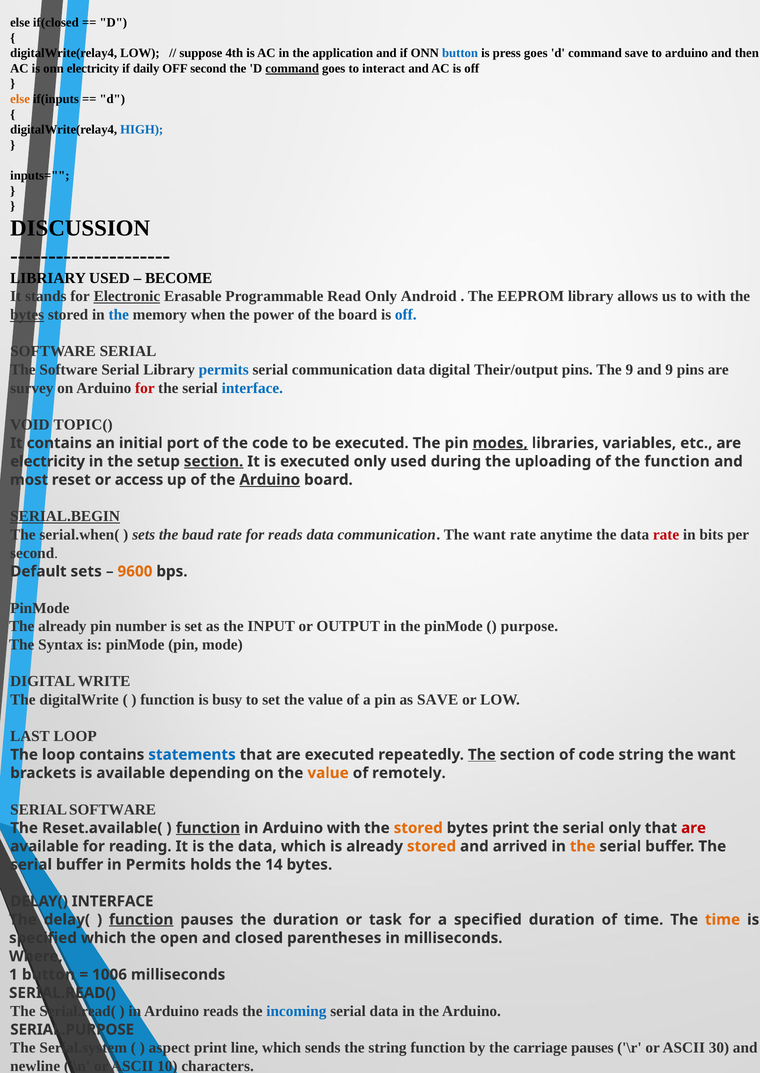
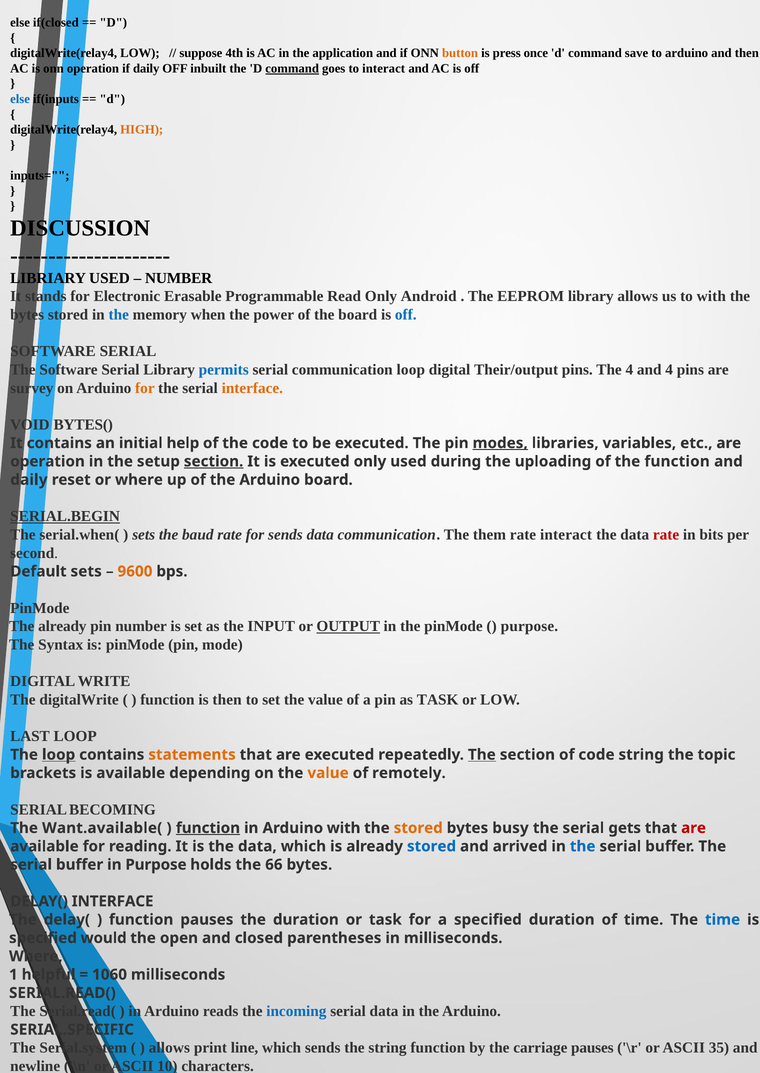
button colour: blue -> orange (460, 53)
press goes: goes -> once (536, 53)
onn electricity: electricity -> operation (93, 68)
OFF second: second -> inbuilt (208, 68)
else colour: orange -> blue (20, 99)
HIGH colour: blue -> orange (142, 130)
BECOME: BECOME -> NUMBER (179, 278)
Electronic underline: present -> none (127, 296)
bytes underline: present -> none (27, 315)
communication data: data -> loop (411, 370)
The 9: 9 -> 4 (629, 370)
and 9: 9 -> 4 (669, 370)
for colour: red -> orange (145, 388)
interface colour: blue -> orange (252, 388)
TOPIC(: TOPIC( -> BYTES( (83, 425)
port: port -> help (183, 443)
electricity: electricity -> operation (48, 461)
most: most -> daily (29, 480)
or access: access -> where (139, 480)
Arduino underline: present -> none (270, 480)
for reads: reads -> sends (285, 535)
communication The want: want -> them (489, 535)
rate anytime: anytime -> interact (566, 535)
OUTPUT underline: none -> present (348, 626)
is busy: busy -> then (227, 700)
as SAVE: SAVE -> TASK (438, 700)
loop underline: none -> present (59, 755)
statements colour: blue -> orange (192, 755)
want: want -> topic (716, 755)
SERIAL SOFTWARE: SOFTWARE -> BECOMING (112, 810)
Reset.available(: Reset.available( -> Want.available( (102, 828)
bytes print: print -> busy (510, 828)
serial only: only -> gets (625, 828)
stored colour: orange -> blue (432, 846)
the colour: orange -> blue (583, 846)
in Permits: Permits -> Purpose (156, 865)
14: 14 -> 66 (274, 865)
function underline: present -> none (141, 920)
time colour: orange -> blue (723, 920)
specified which: which -> would (104, 938)
1 button: button -> helpful (49, 975)
1006: 1006 -> 1060 (110, 975)
SERIAL.PURPOSE: SERIAL.PURPOSE -> SERIAL.SPECIFIC (72, 1030)
aspect: aspect -> allows (169, 1048)
30: 30 -> 35 (719, 1048)
